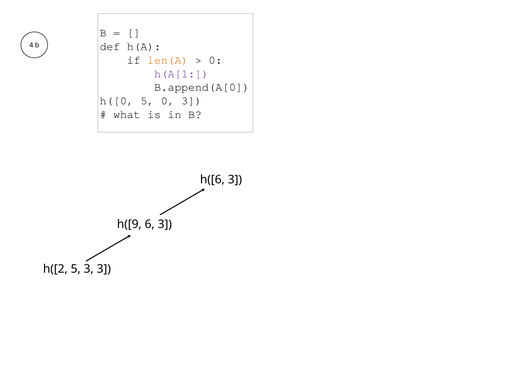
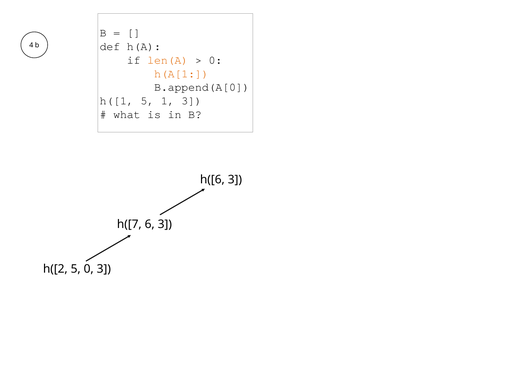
h(A[1 colour: purple -> orange (181, 74)
h([0: h([0 -> h([1 (117, 101)
5 0: 0 -> 1 (168, 101)
h([9: h([9 -> h([7 (129, 225)
5 3: 3 -> 0 (89, 270)
